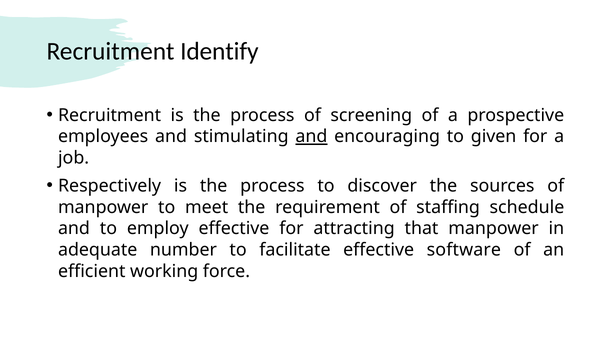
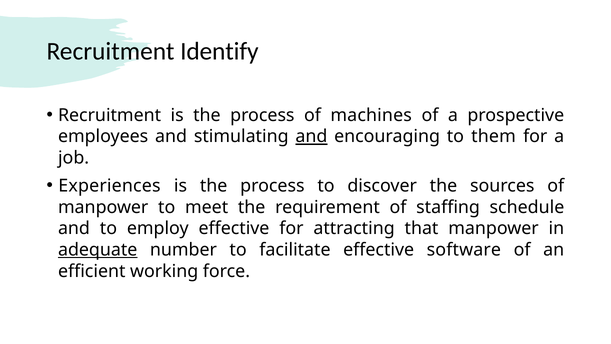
screening: screening -> machines (371, 115)
given: given -> them (493, 136)
Respectively: Respectively -> Experiences (109, 186)
adequate underline: none -> present (98, 250)
